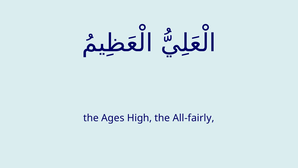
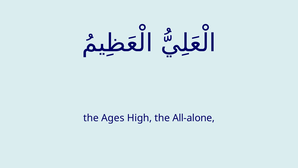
All-fairly: All-fairly -> All-alone (194, 118)
